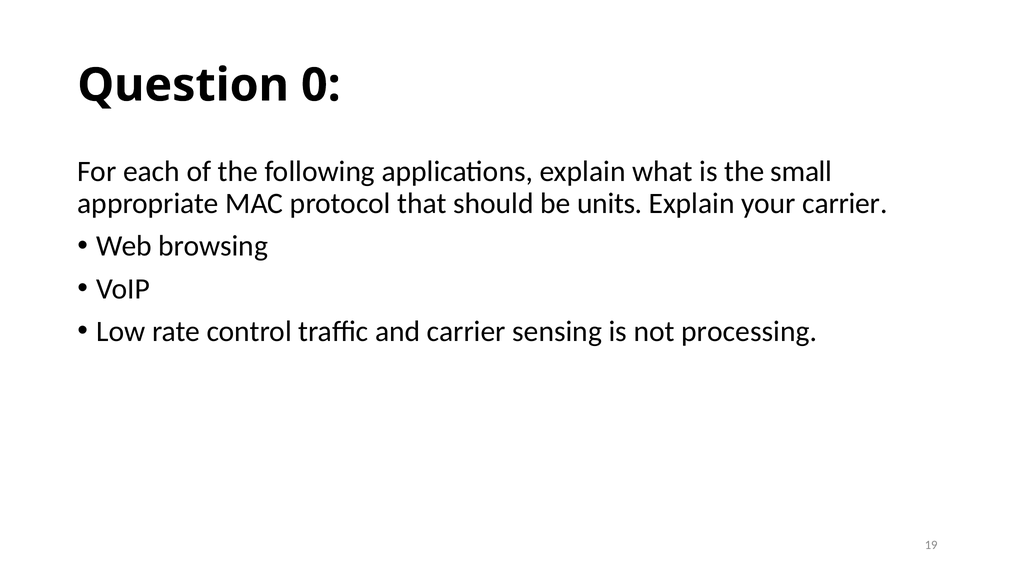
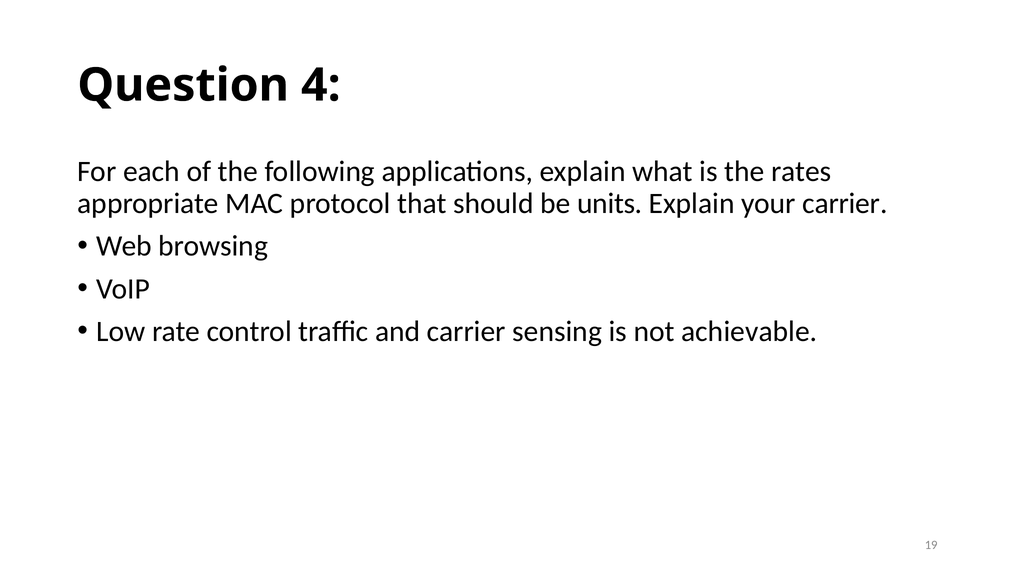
0: 0 -> 4 (321, 85)
small: small -> rates (801, 172)
processing: processing -> achievable (749, 331)
